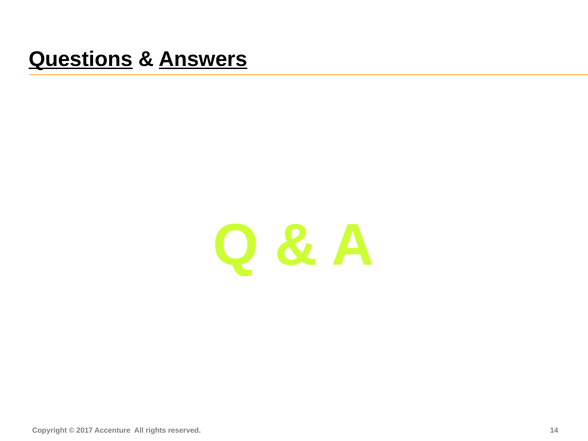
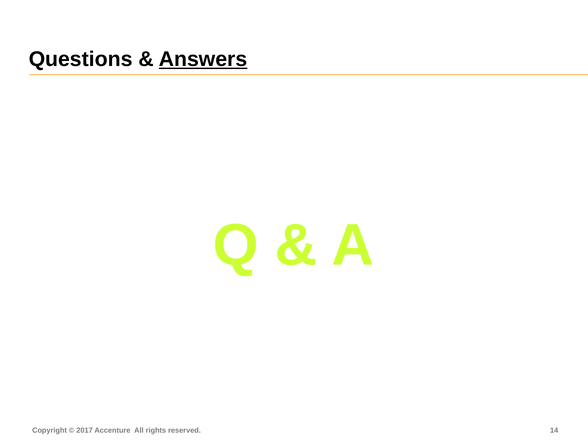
Questions underline: present -> none (81, 59)
